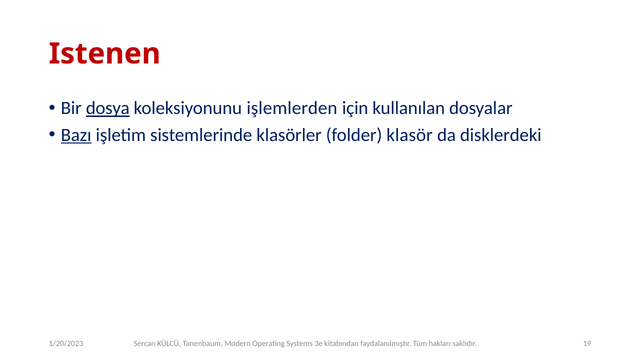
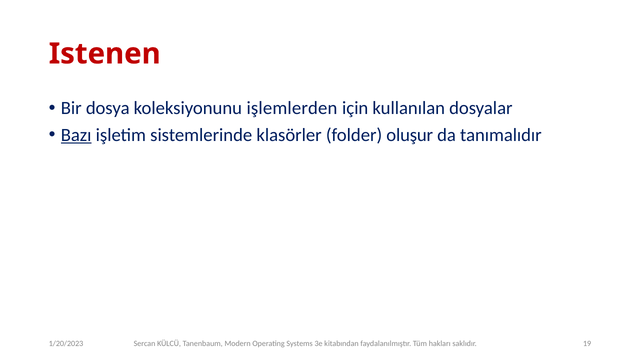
dosya underline: present -> none (108, 108)
klasör: klasör -> oluşur (410, 135)
disklerdeki: disklerdeki -> tanımalıdır (501, 135)
